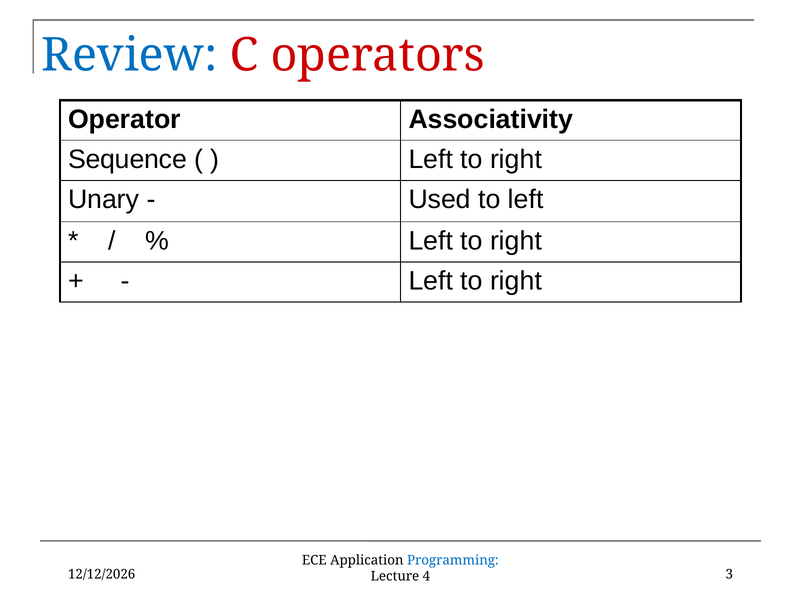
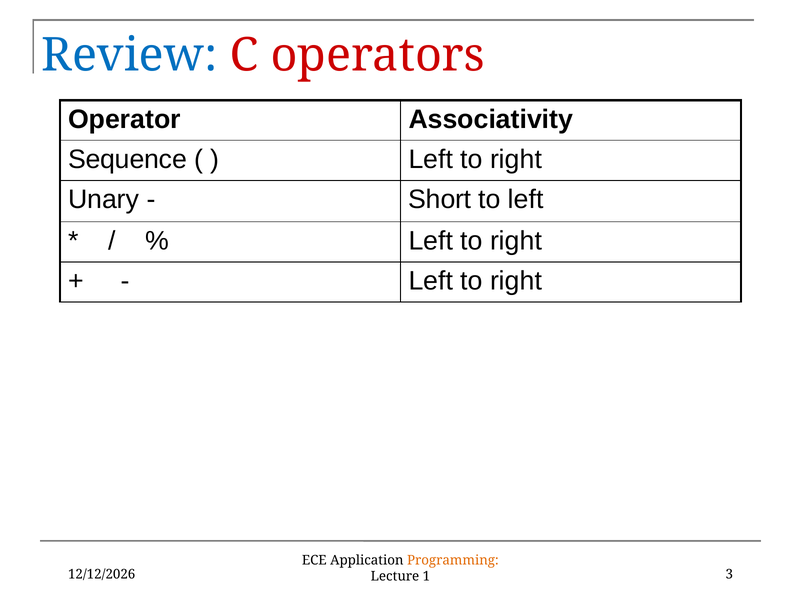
Used: Used -> Short (440, 200)
Programming colour: blue -> orange (453, 560)
4: 4 -> 1 (426, 576)
